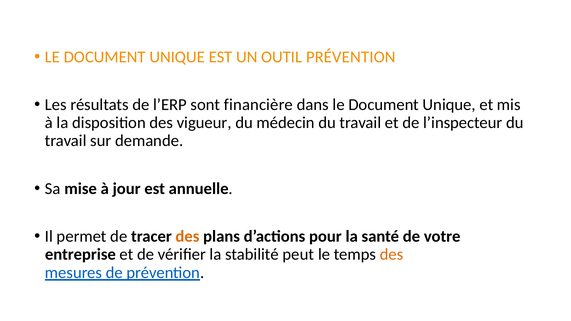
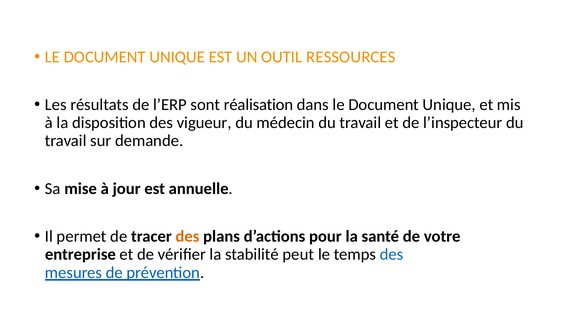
OUTIL PRÉVENTION: PRÉVENTION -> RESSOURCES (351, 57)
financière: financière -> réalisation (259, 105)
des colour: orange -> blue (392, 255)
